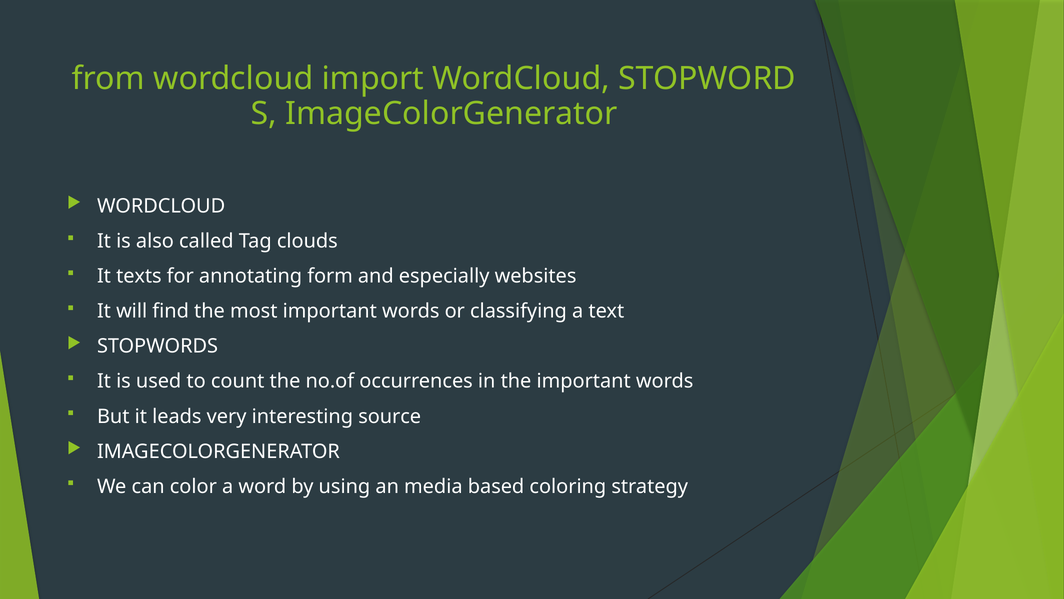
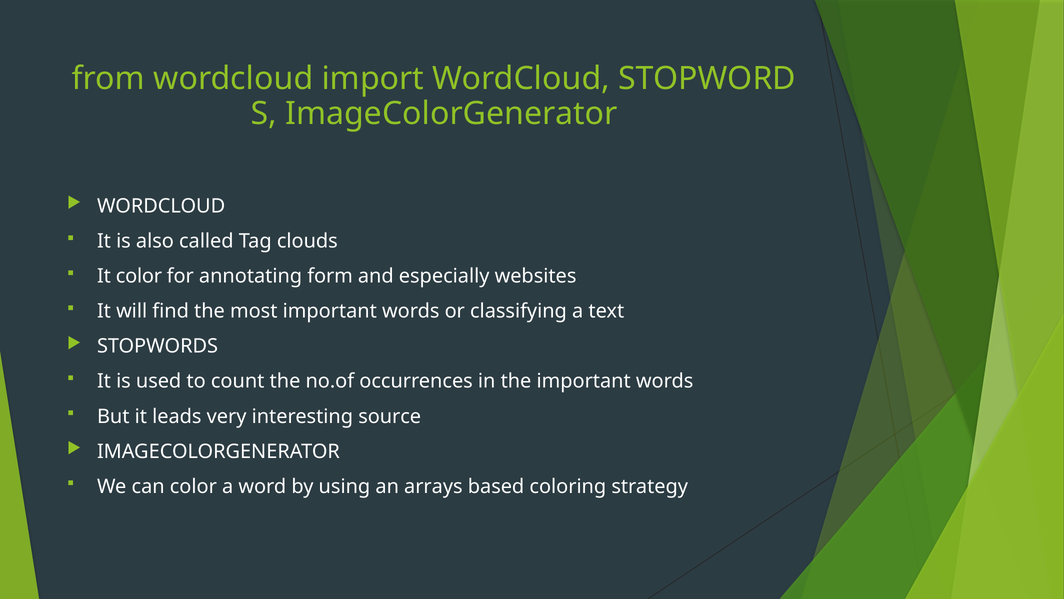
It texts: texts -> color (139, 276)
media: media -> arrays (433, 486)
